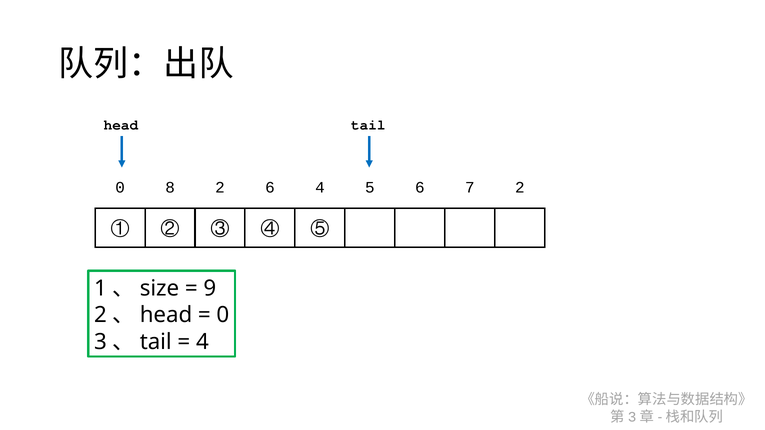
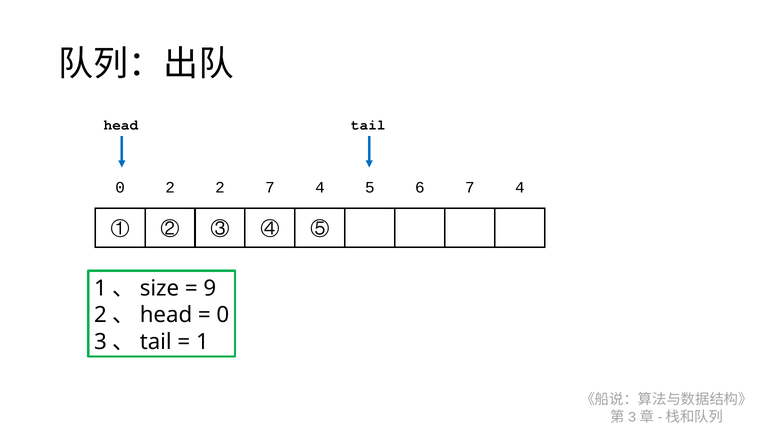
0 8: 8 -> 2 (170, 188)
2 6: 6 -> 7 (270, 188)
6 7 2: 2 -> 4 (520, 188)
4: 4 -> 1 (202, 342)
